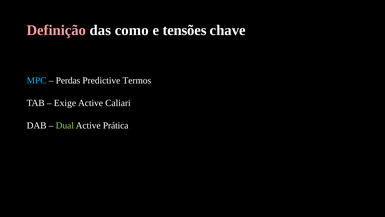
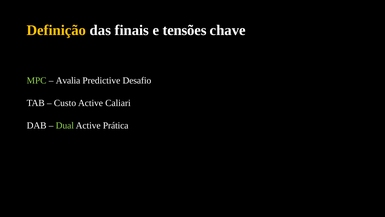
Definição colour: pink -> yellow (56, 30)
como: como -> finais (132, 30)
MPC colour: light blue -> light green (37, 80)
Perdas: Perdas -> Avalia (68, 80)
Termos: Termos -> Desafio (137, 80)
Exige: Exige -> Custo (65, 103)
